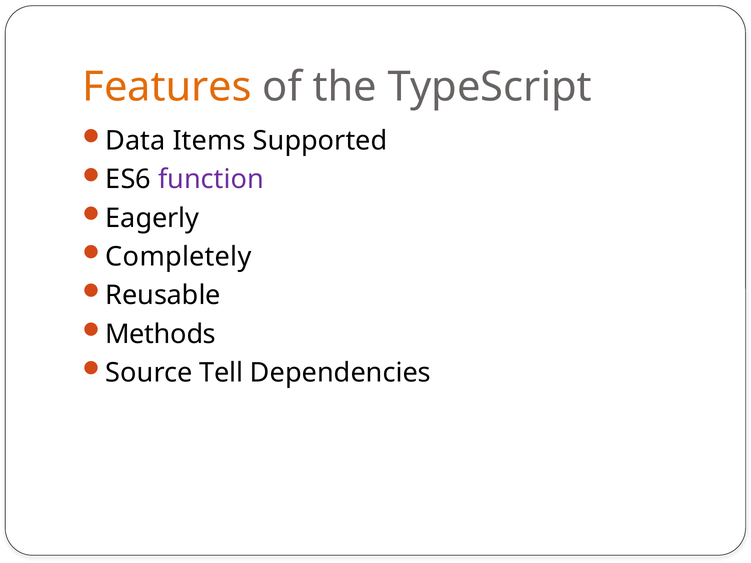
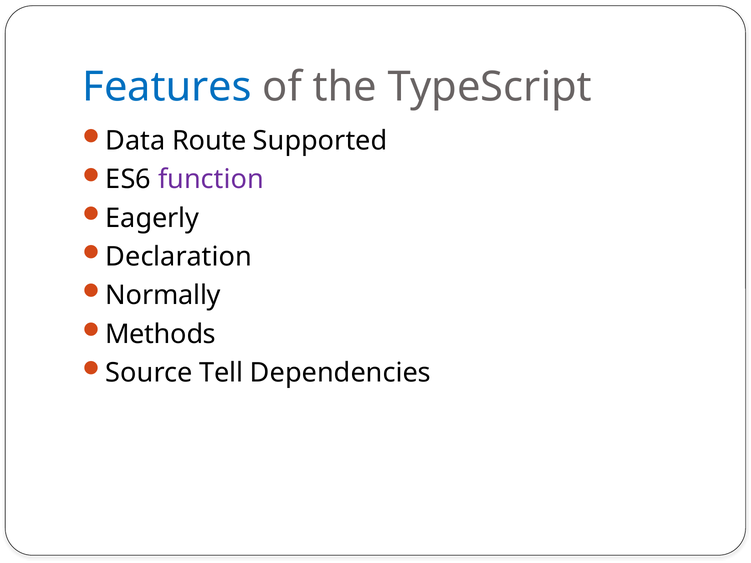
Features colour: orange -> blue (167, 87)
Items: Items -> Route (209, 141)
Completely: Completely -> Declaration (179, 257)
Reusable: Reusable -> Normally (163, 296)
